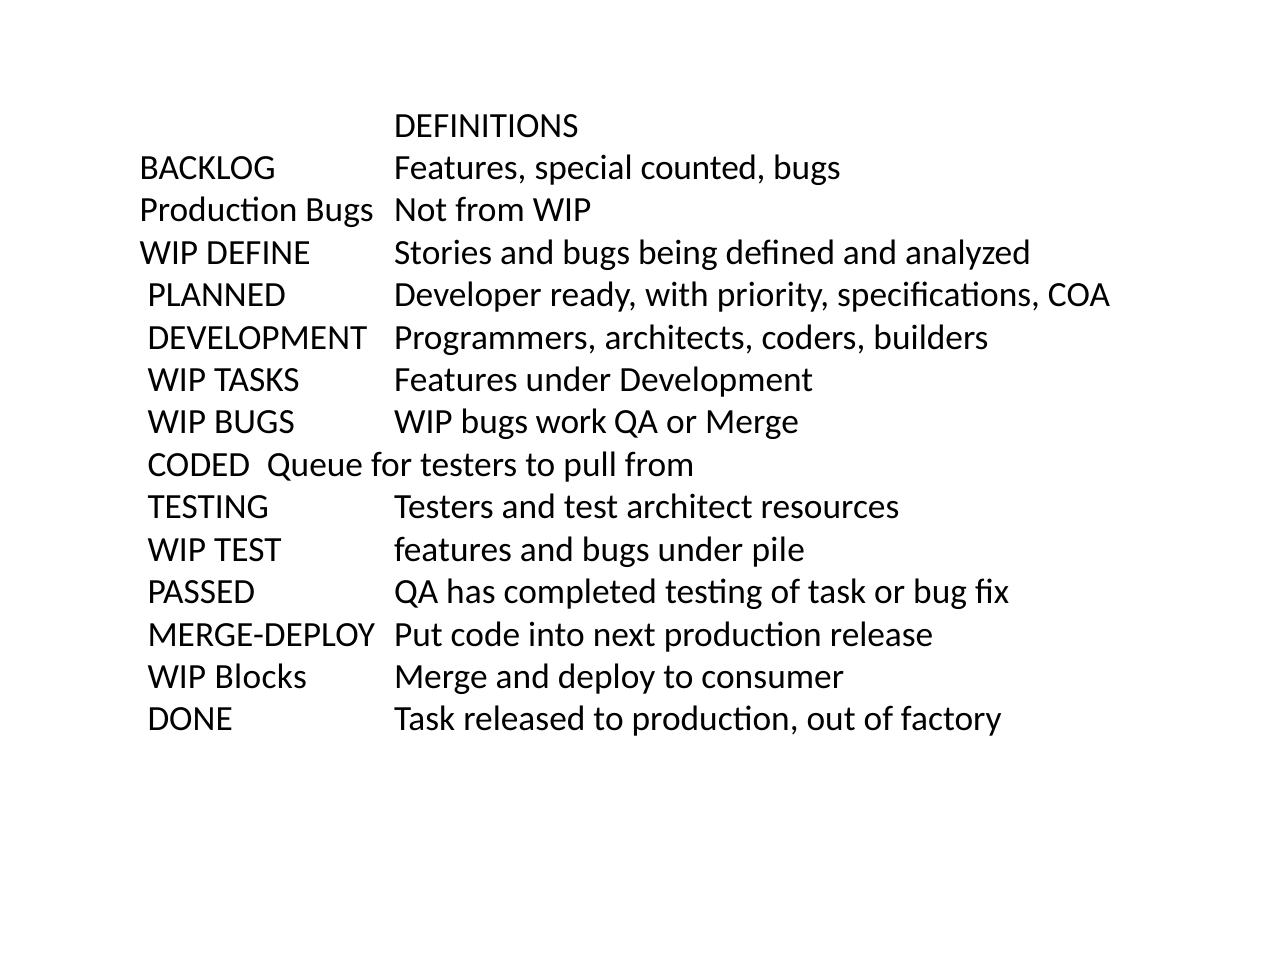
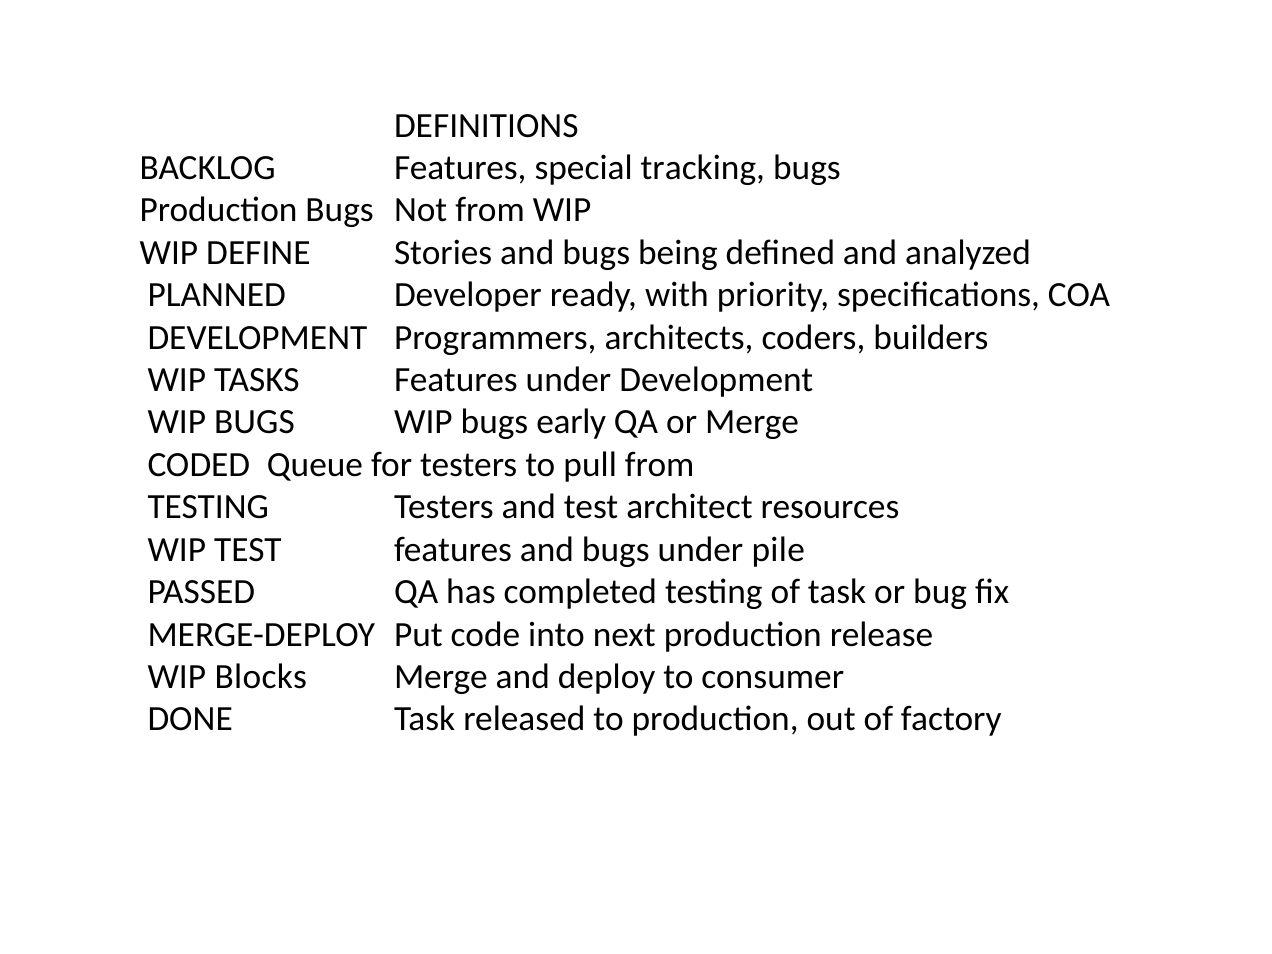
counted: counted -> tracking (703, 168)
work: work -> early (571, 422)
